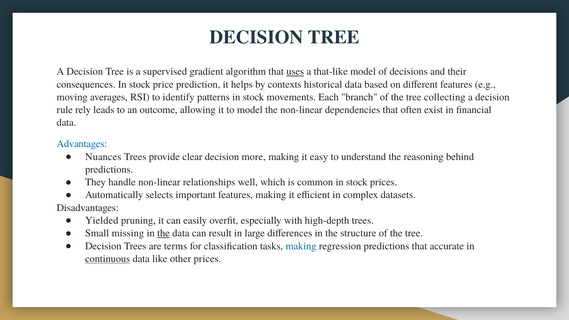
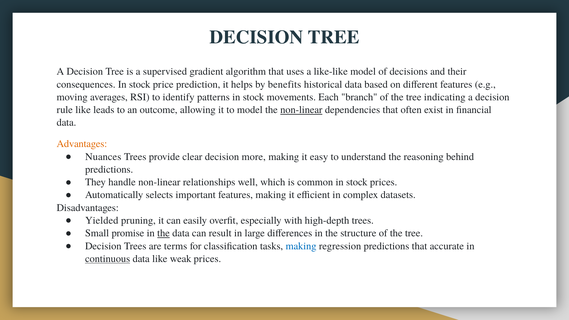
uses underline: present -> none (295, 72)
that-like: that-like -> like-like (331, 72)
contexts: contexts -> benefits (285, 84)
collecting: collecting -> indicating (445, 97)
rule rely: rely -> like (83, 110)
non-linear underline: none -> present (301, 110)
Advantages colour: blue -> orange (82, 144)
missing: missing -> promise (128, 233)
other: other -> weak (181, 259)
